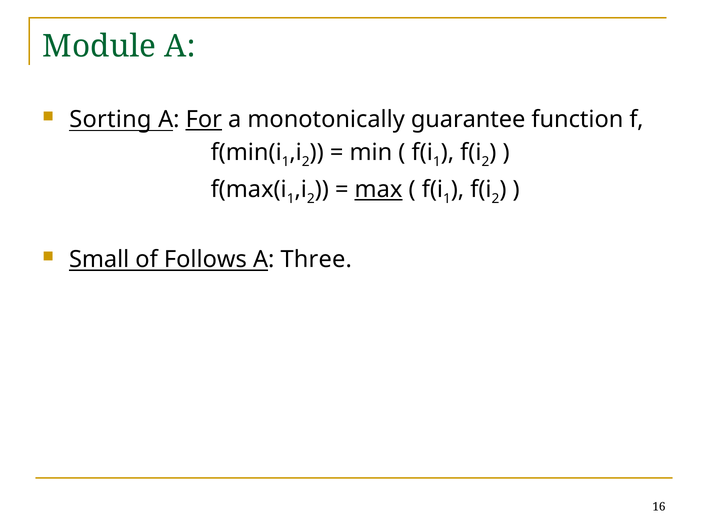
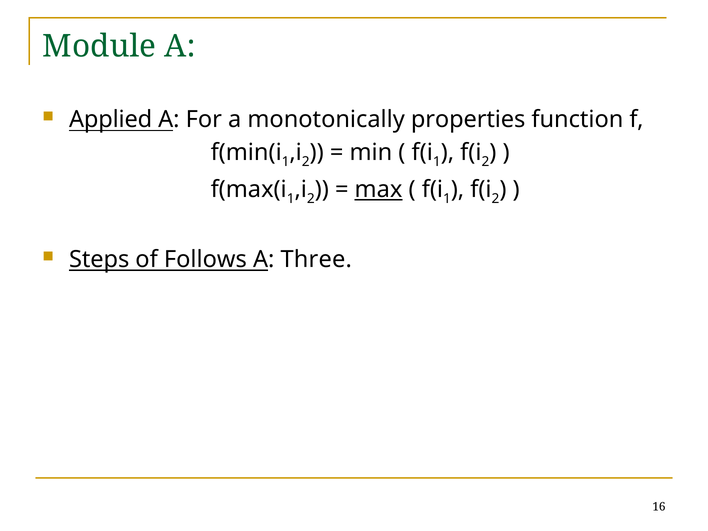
Sorting: Sorting -> Applied (111, 120)
For underline: present -> none (204, 120)
guarantee: guarantee -> properties (468, 120)
Small: Small -> Steps (99, 260)
